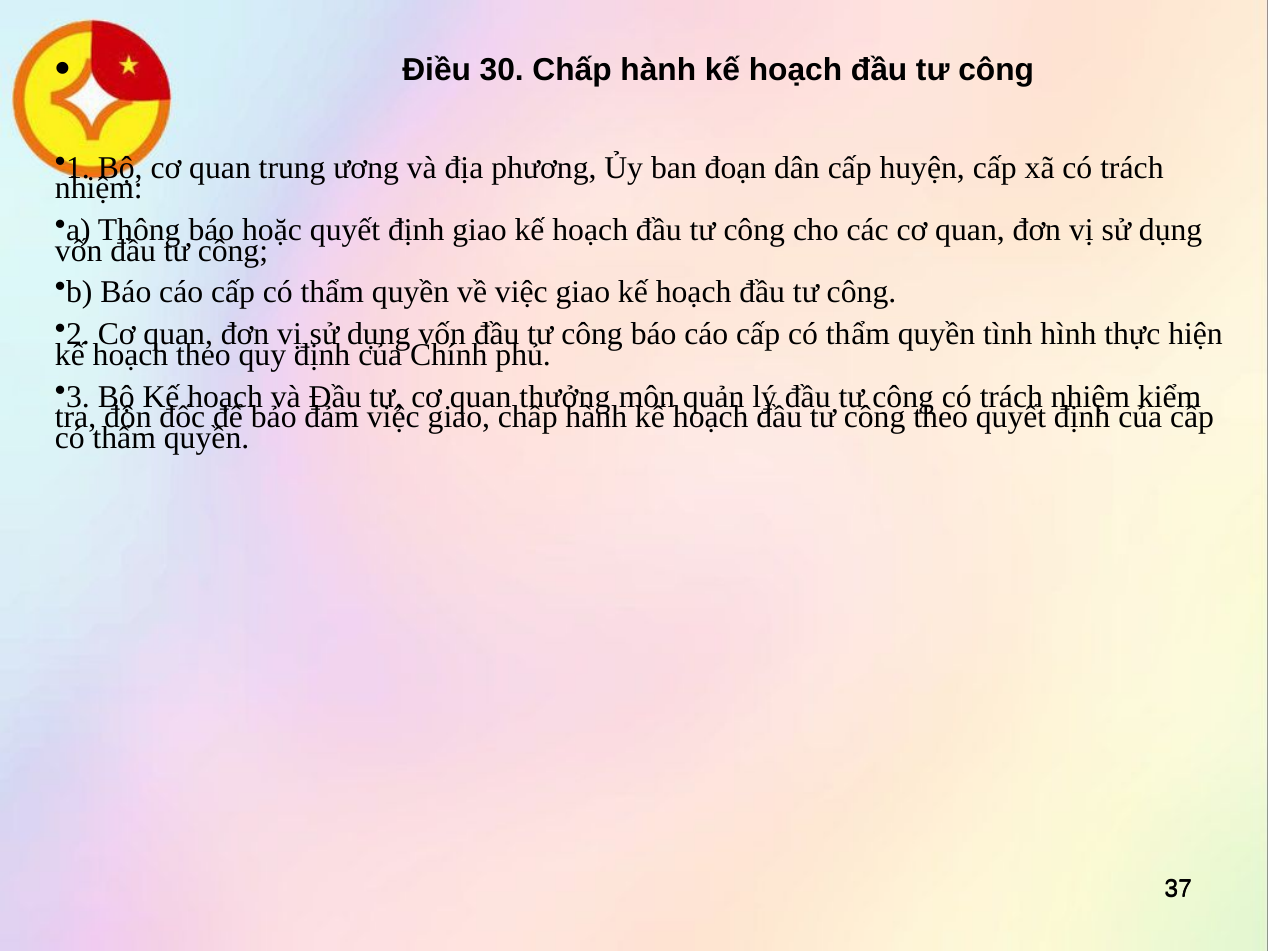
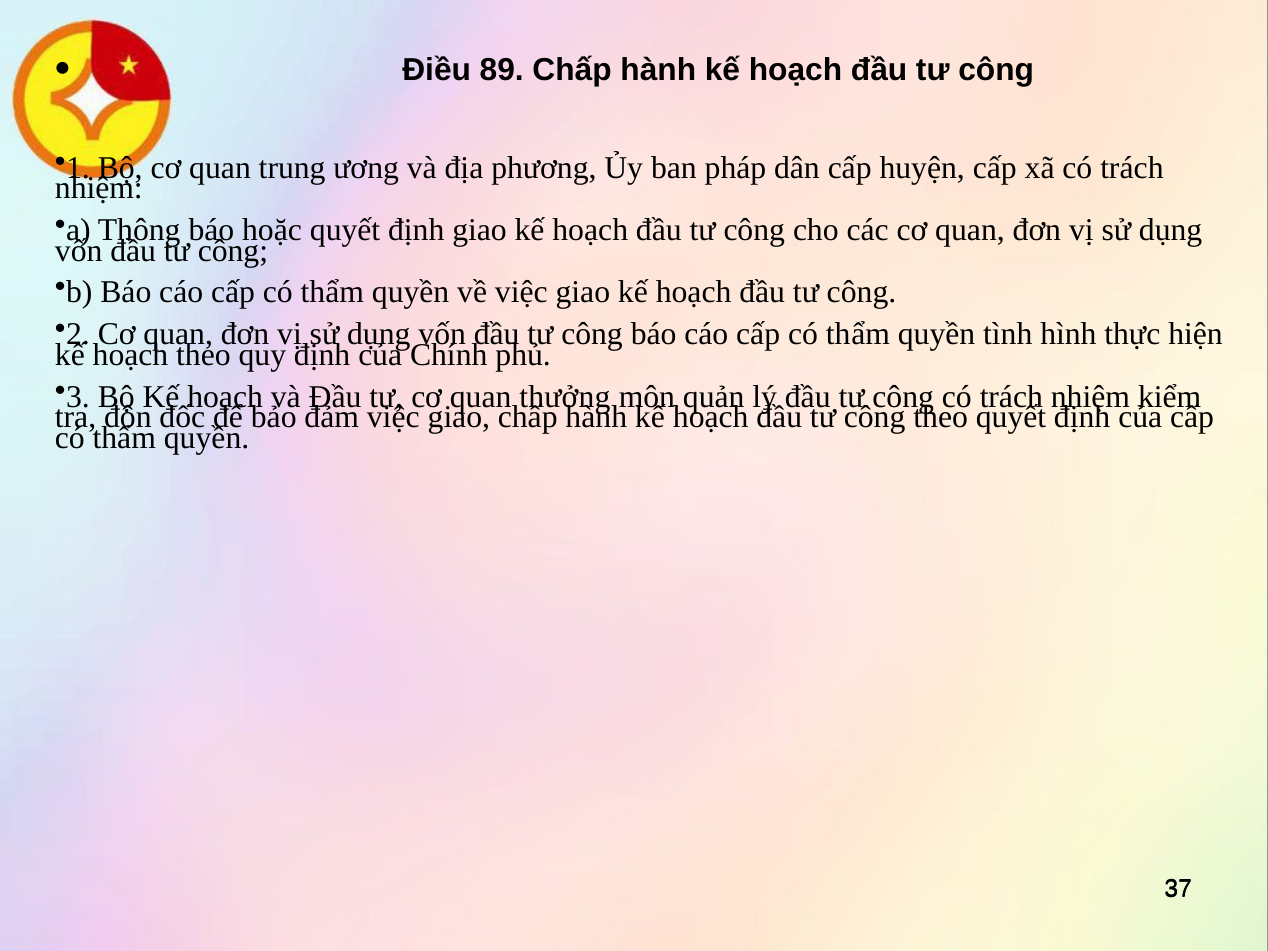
30: 30 -> 89 (502, 70)
đoạn: đoạn -> pháp (735, 168)
